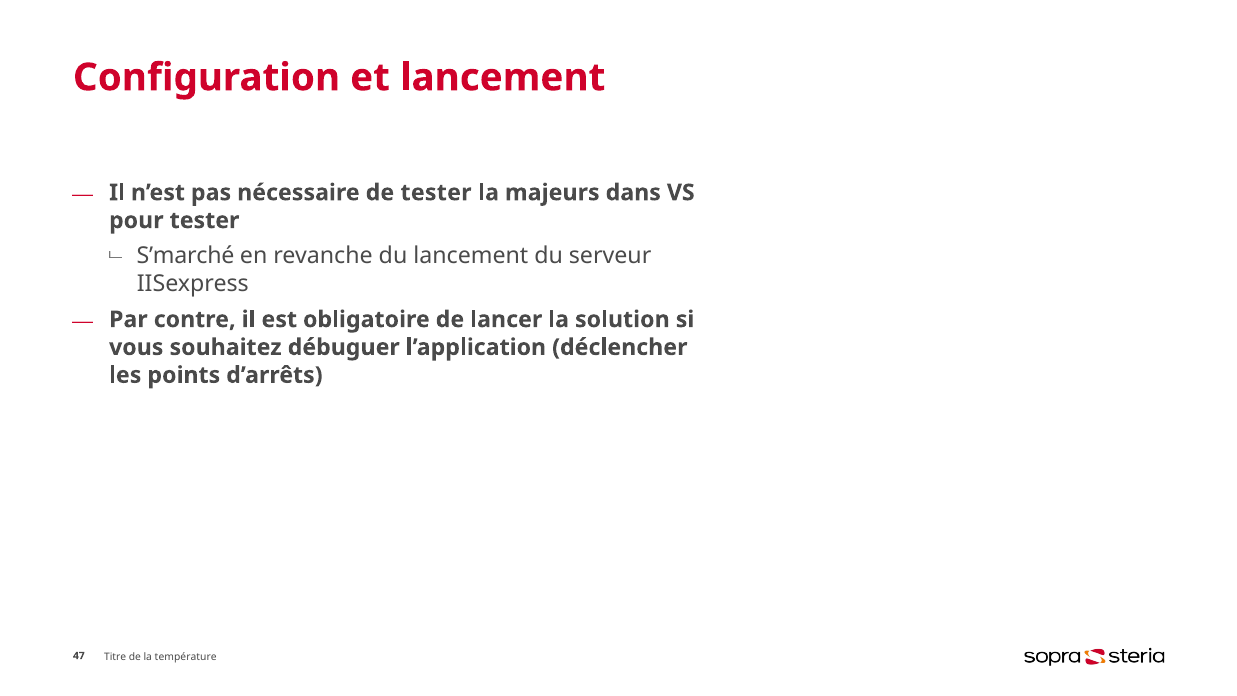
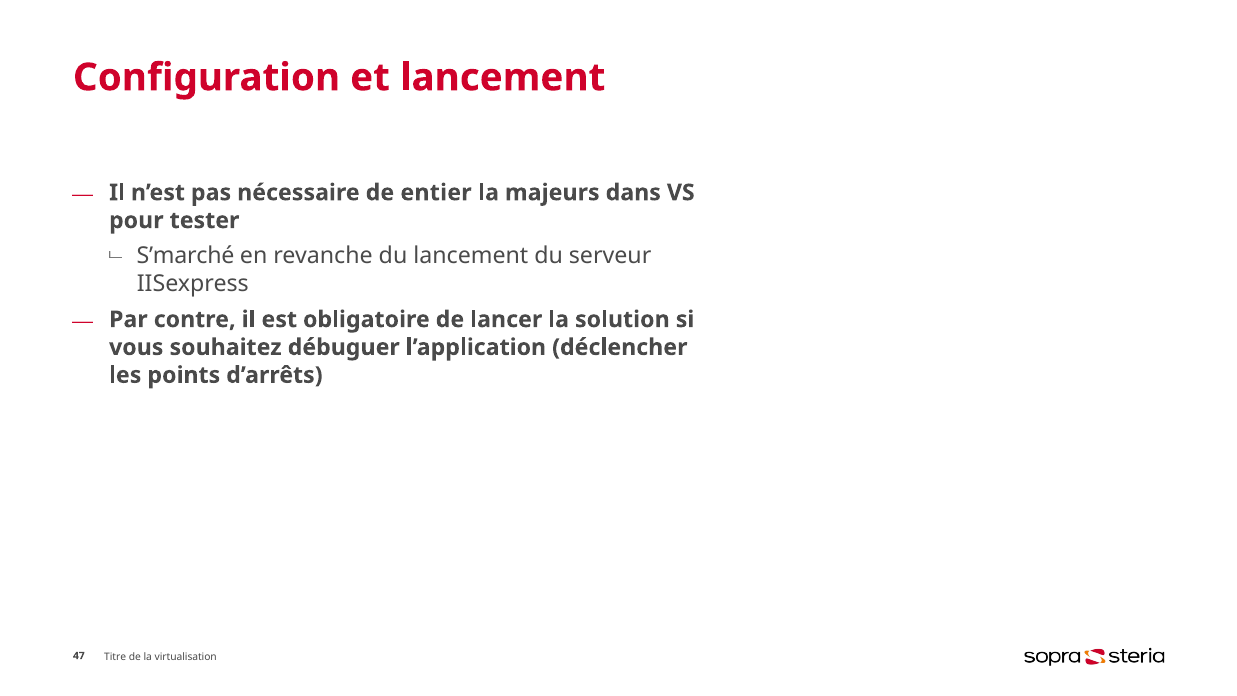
de tester: tester -> entier (436, 193)
température: température -> virtualisation (186, 656)
